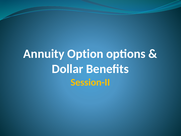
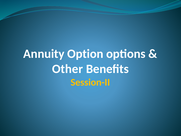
Dollar: Dollar -> Other (67, 69)
